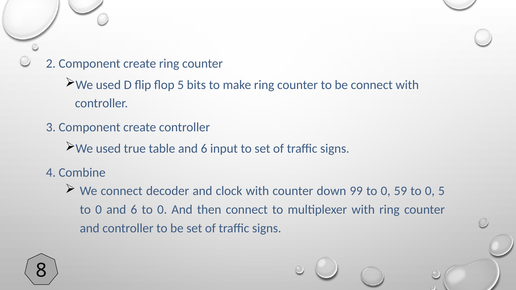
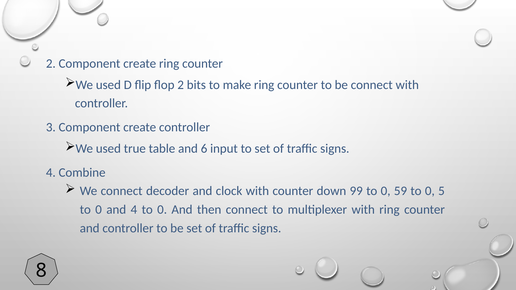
flop 5: 5 -> 2 (181, 85)
0 and 6: 6 -> 4 (134, 210)
